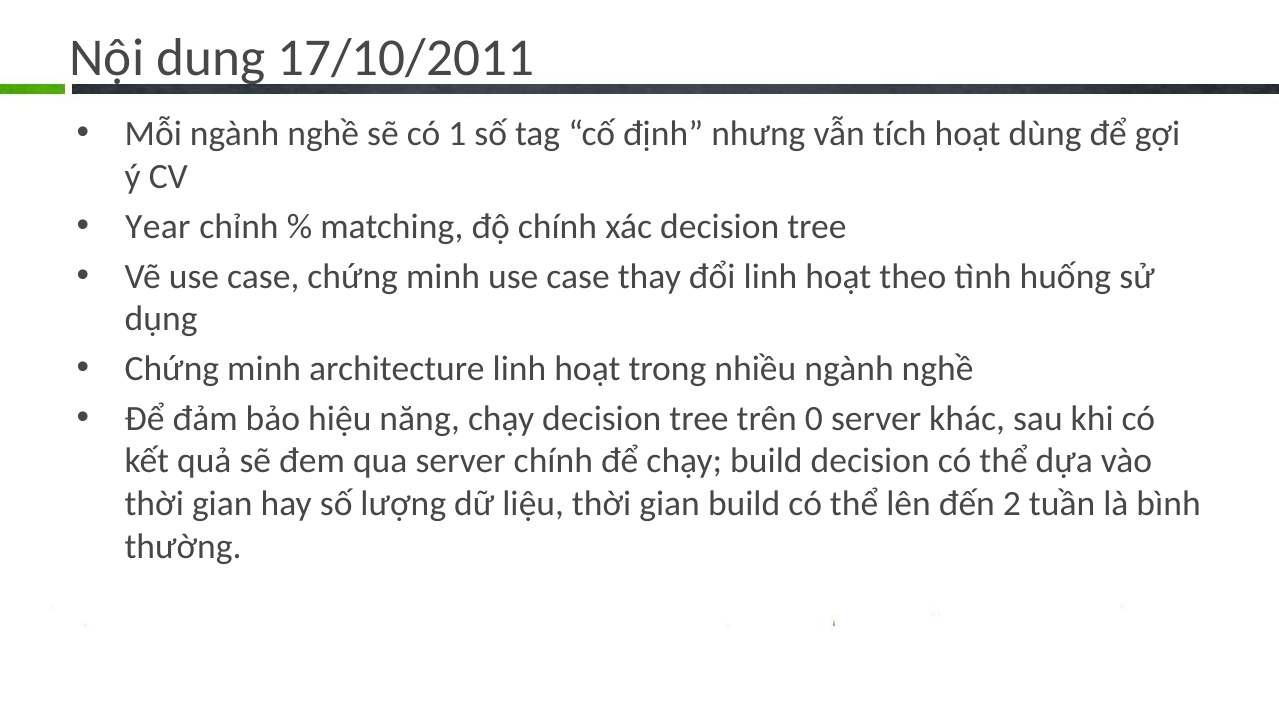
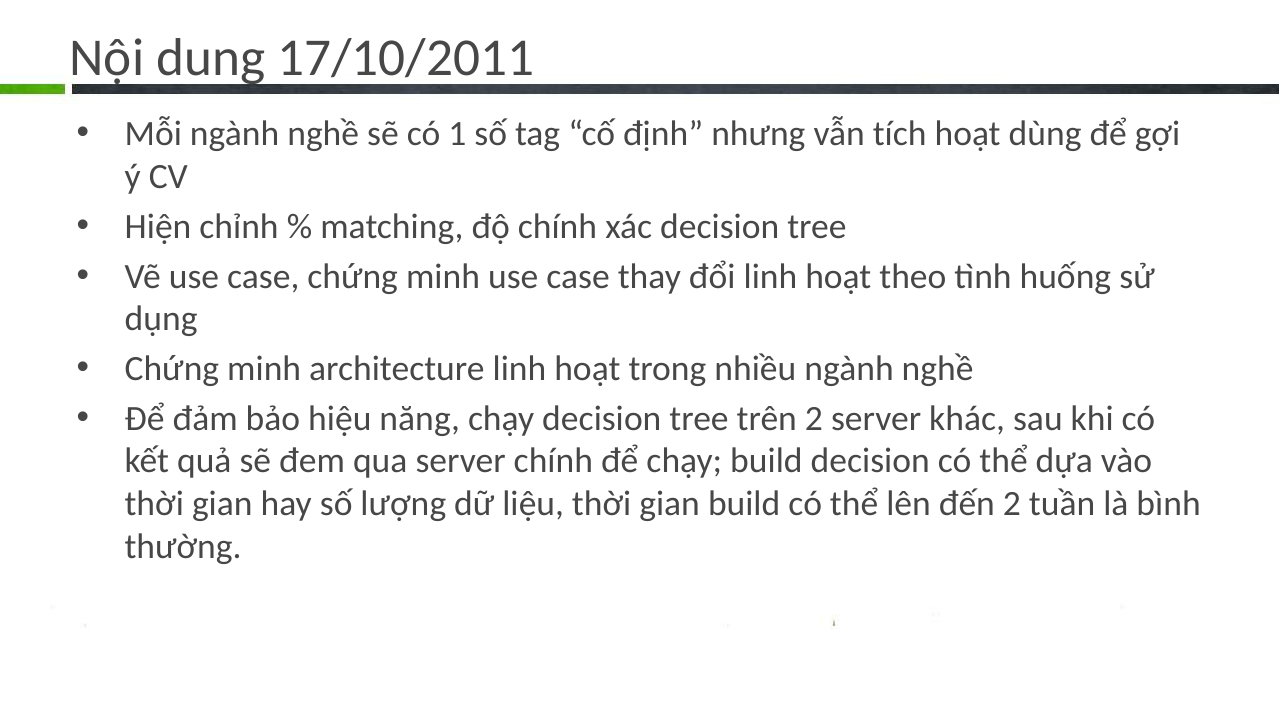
Year: Year -> Hiện (158, 227)
trên 0: 0 -> 2 (814, 419)
